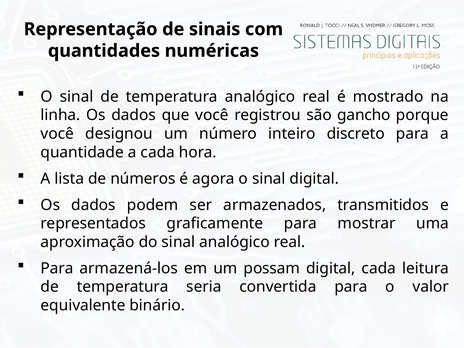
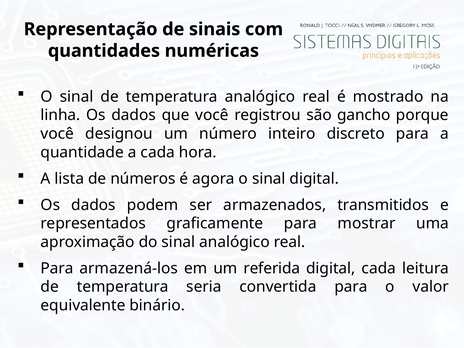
possam: possam -> referida (272, 268)
